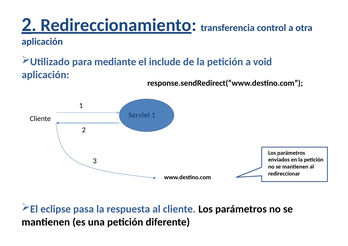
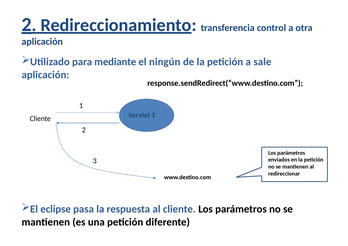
include: include -> ningún (165, 62)
void: void -> sale (262, 62)
